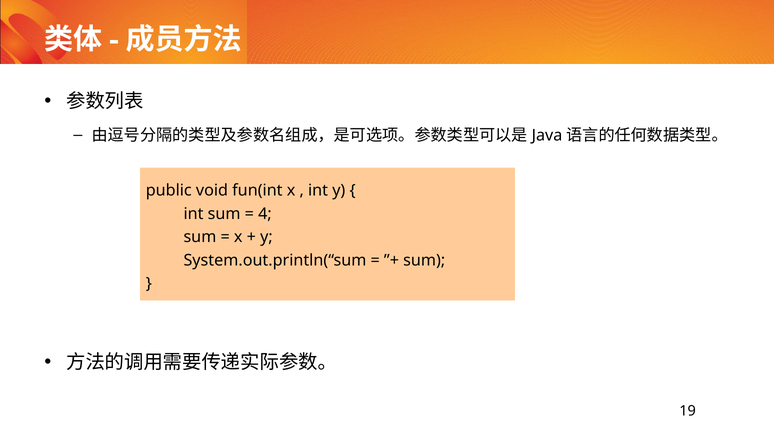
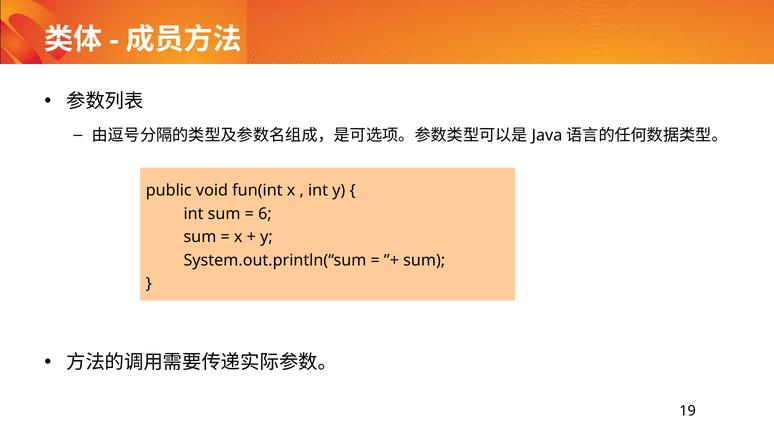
4: 4 -> 6 (265, 214)
